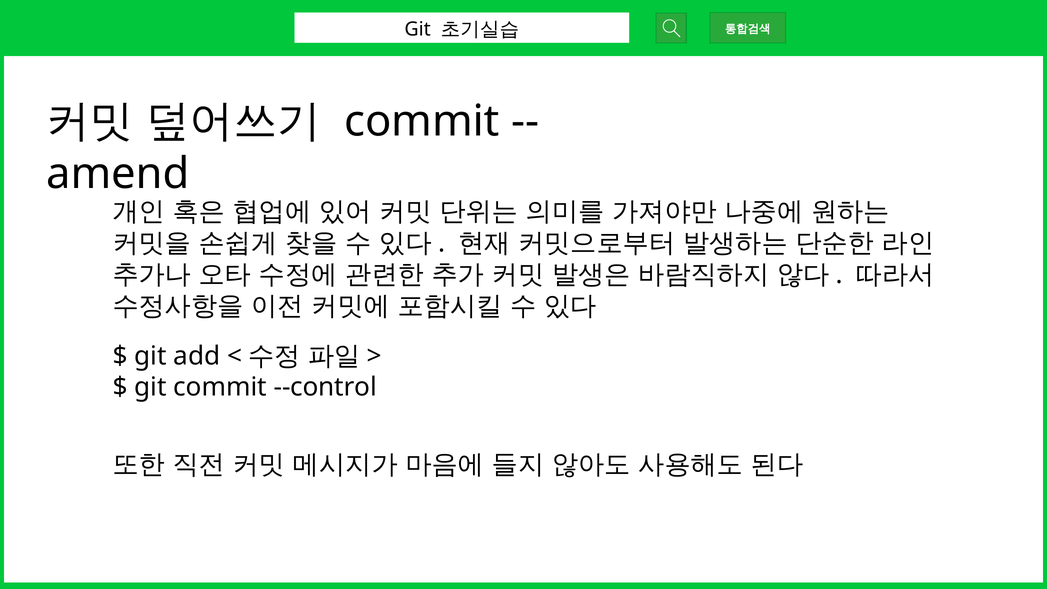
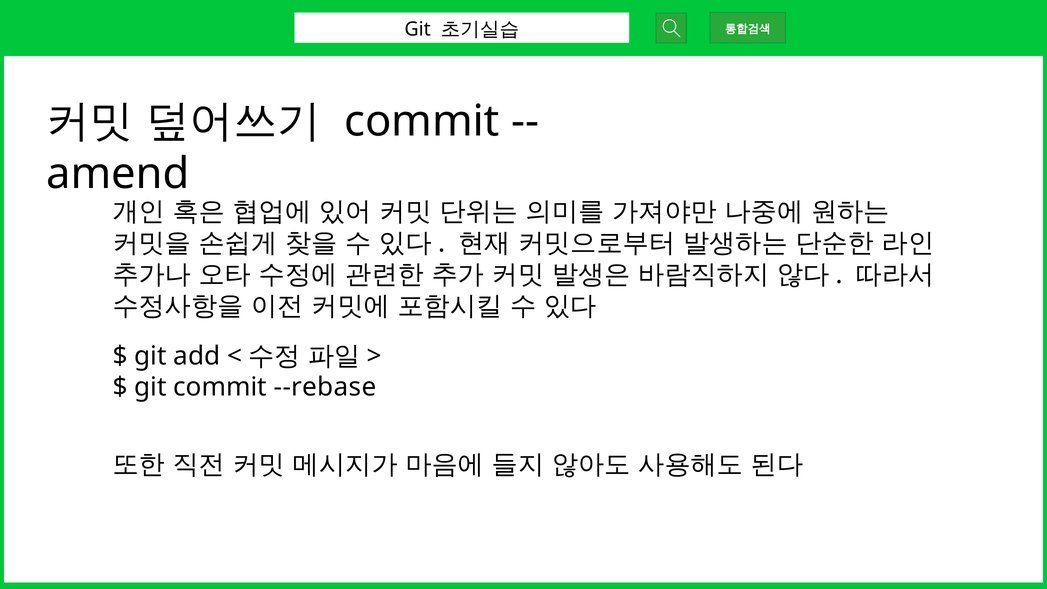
--control: --control -> --rebase (325, 387)
